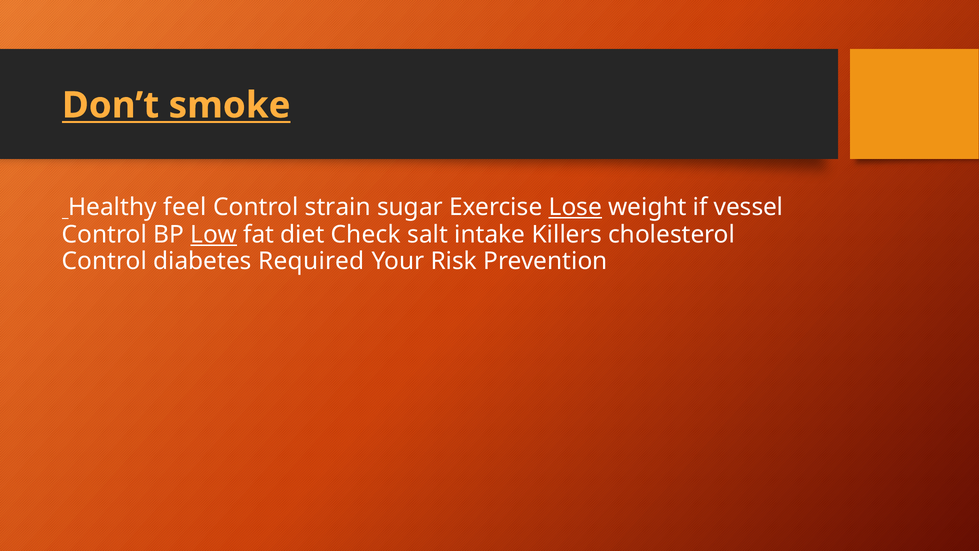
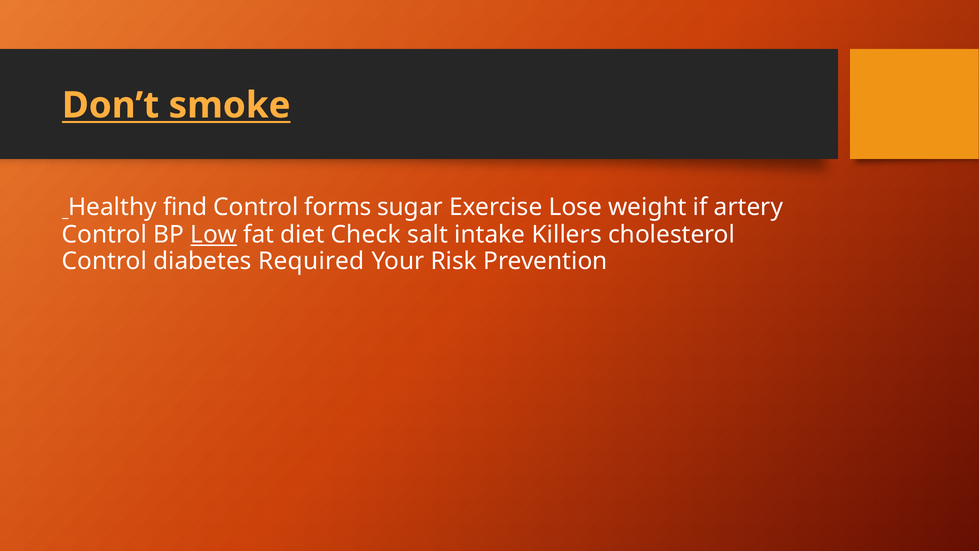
feel: feel -> find (185, 207)
strain: strain -> forms (338, 207)
Lose underline: present -> none (575, 207)
vessel: vessel -> artery (749, 207)
